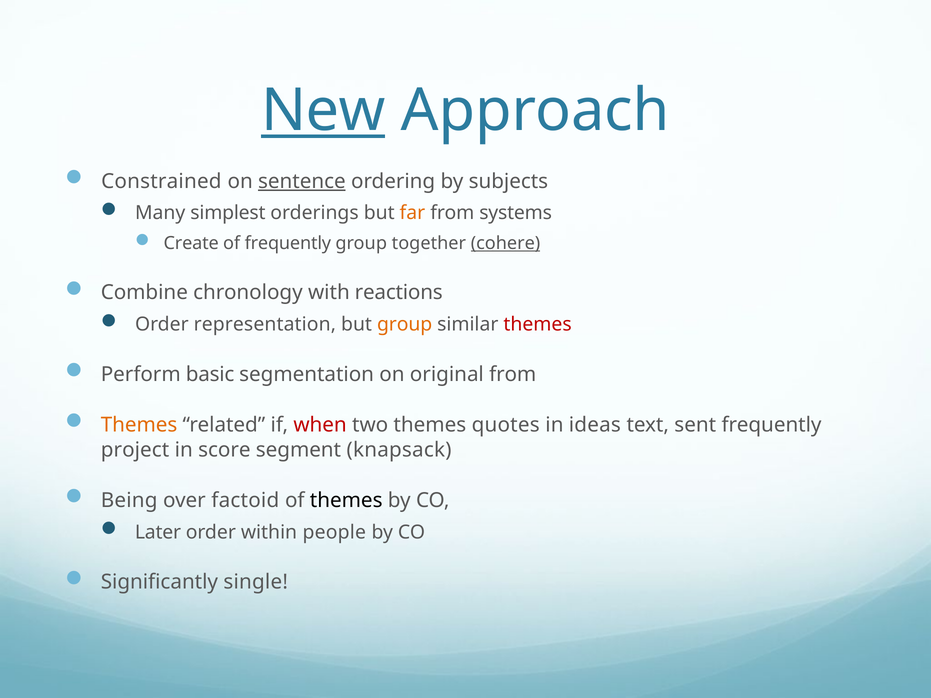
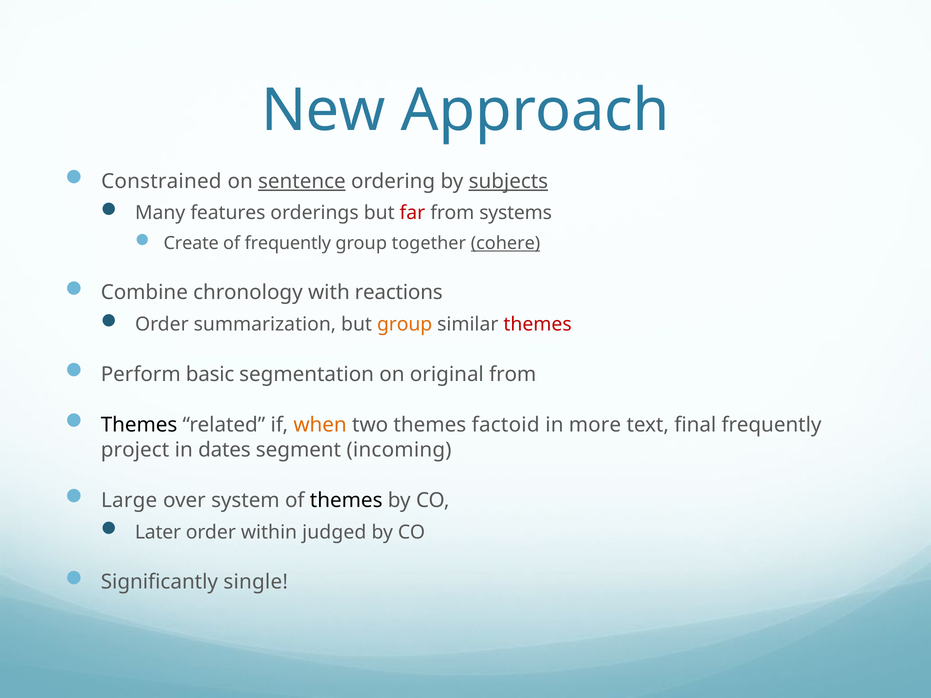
New underline: present -> none (323, 111)
subjects underline: none -> present (508, 181)
simplest: simplest -> features (228, 213)
far colour: orange -> red (412, 213)
representation: representation -> summarization (265, 324)
Themes colour: orange -> black (139, 425)
when colour: red -> orange (320, 425)
quotes: quotes -> factoid (506, 425)
ideas: ideas -> more (595, 425)
sent: sent -> final (695, 425)
score: score -> dates (224, 450)
knapsack: knapsack -> incoming (399, 450)
Being: Being -> Large (129, 501)
factoid: factoid -> system (245, 501)
people: people -> judged (334, 532)
